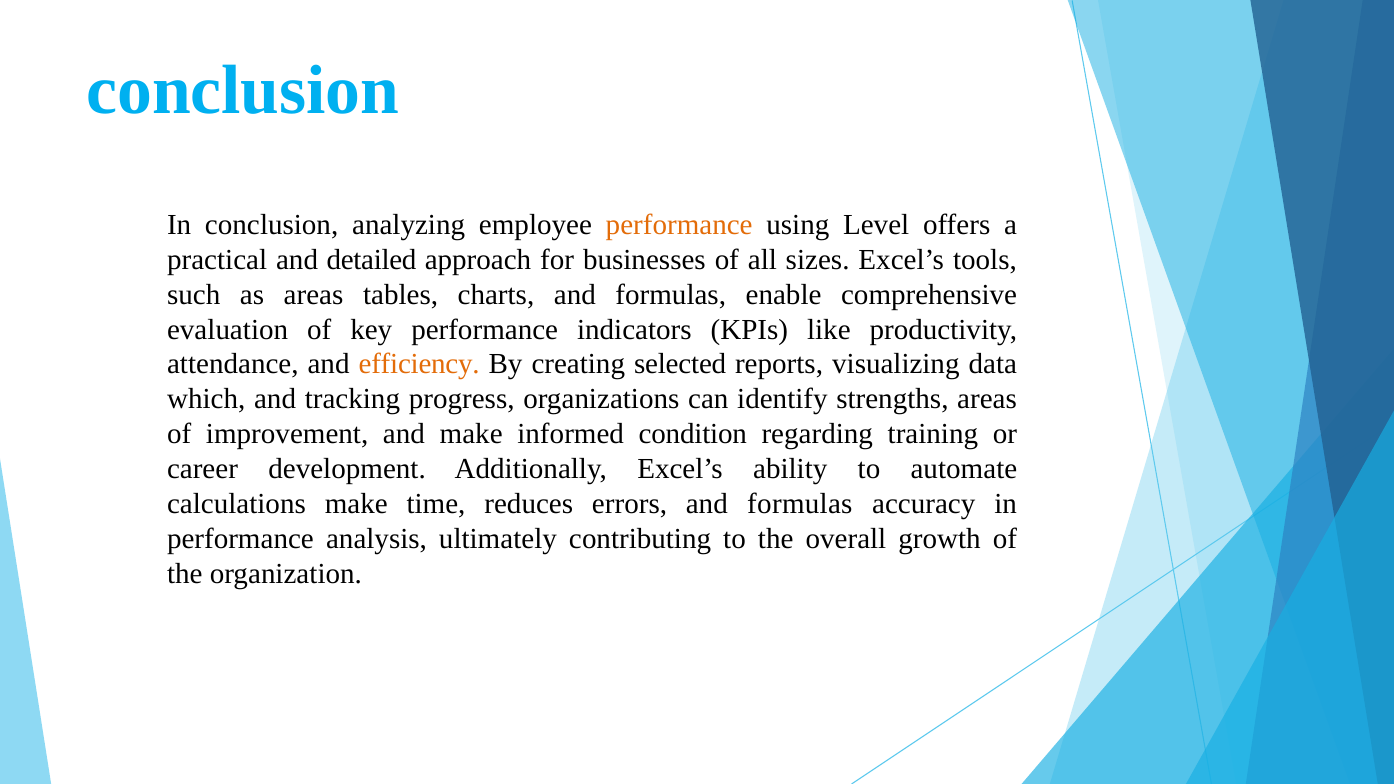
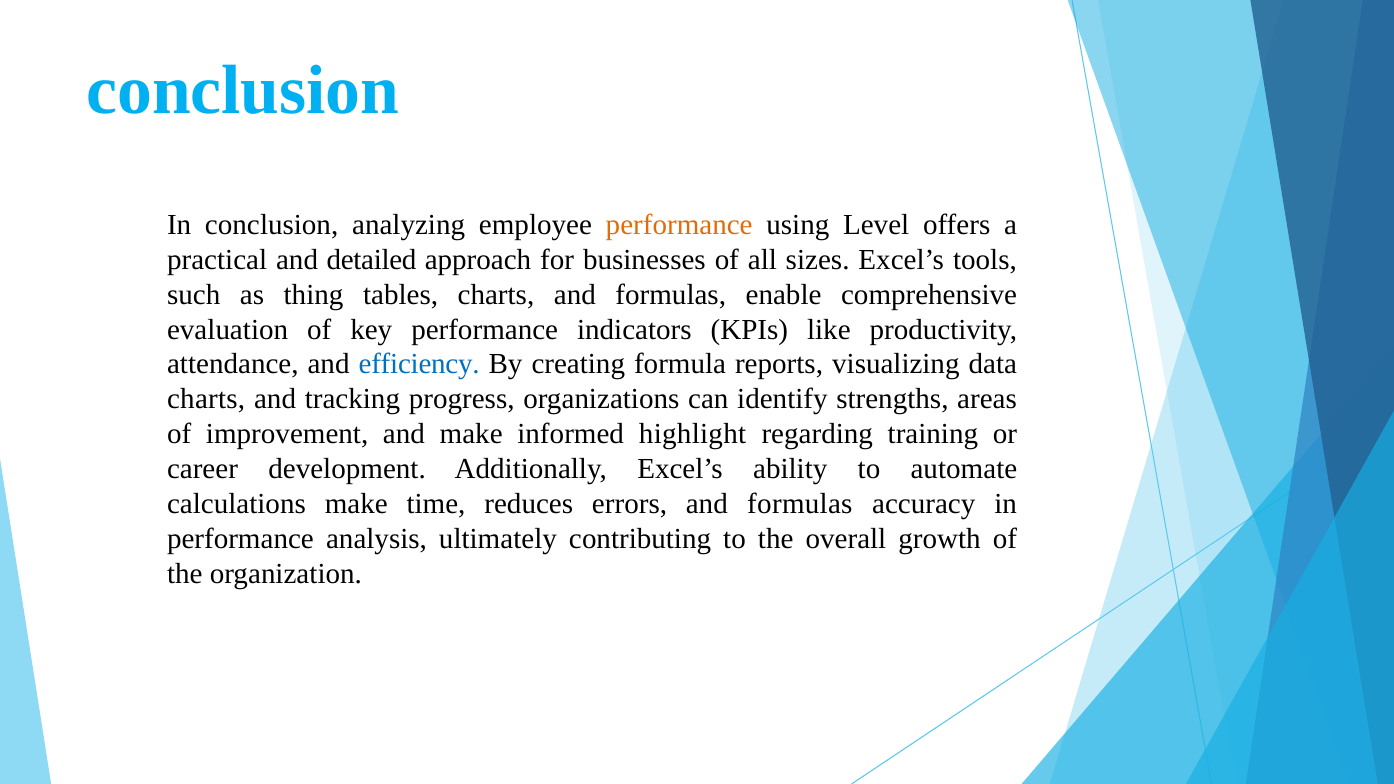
as areas: areas -> thing (314, 295)
efficiency colour: orange -> blue (419, 364)
selected: selected -> formula (680, 364)
which: which -> charts (206, 399)
condition: condition -> highlight (693, 434)
